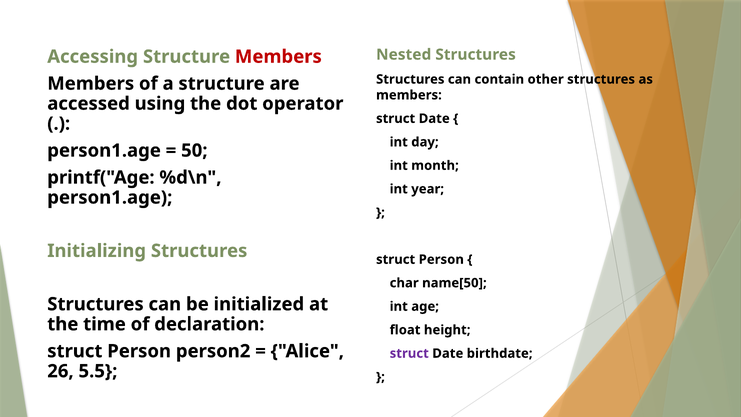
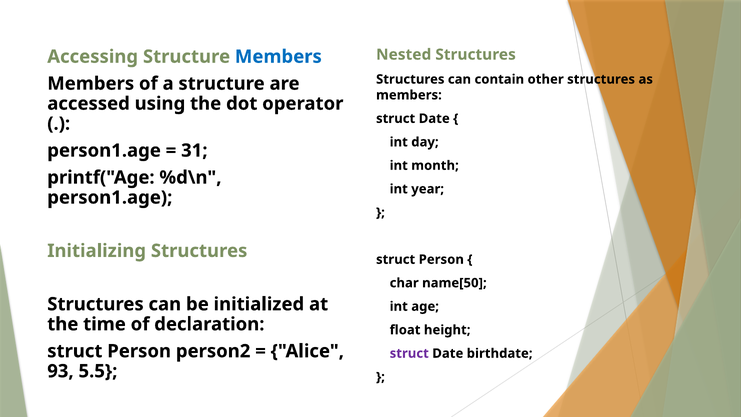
Members colour: red -> blue (278, 57)
50: 50 -> 31 (194, 150)
26: 26 -> 93 (60, 371)
